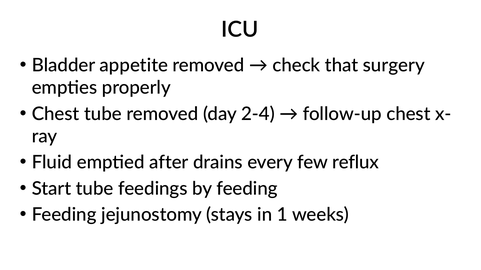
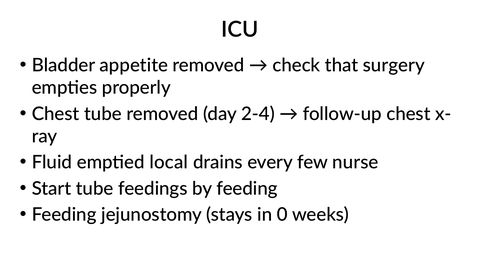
after: after -> local (169, 163)
reflux: reflux -> nurse (355, 163)
1: 1 -> 0 (282, 215)
